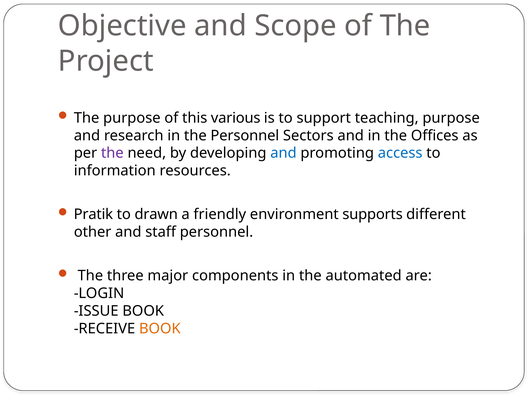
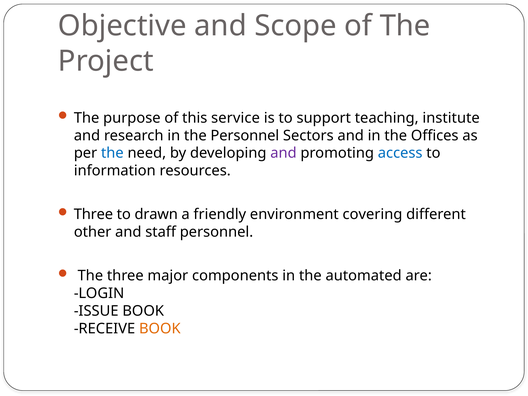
various: various -> service (236, 118)
teaching purpose: purpose -> institute (451, 118)
the colour: purple -> blue (112, 153)
and colour: blue -> purple (283, 153)
Pratik: Pratik -> Three (93, 214)
supports: supports -> covering (372, 214)
